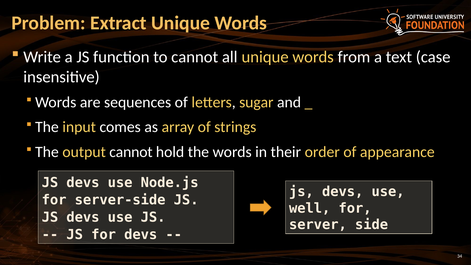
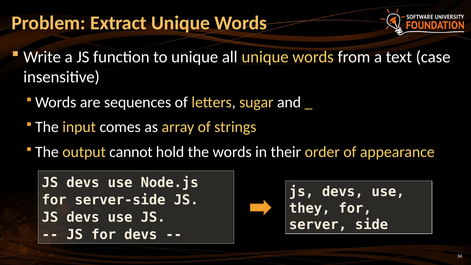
to cannot: cannot -> unique (195, 57)
well: well -> they (310, 208)
